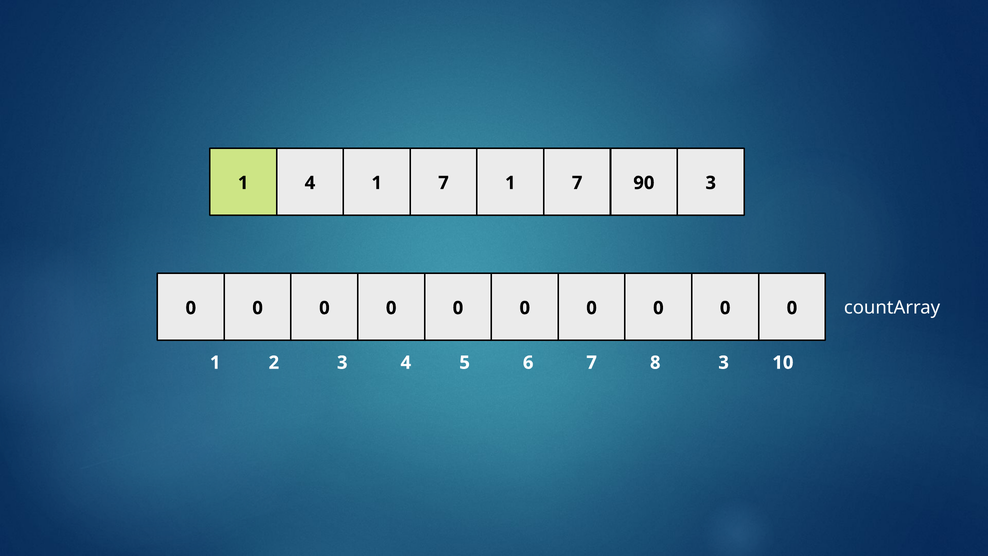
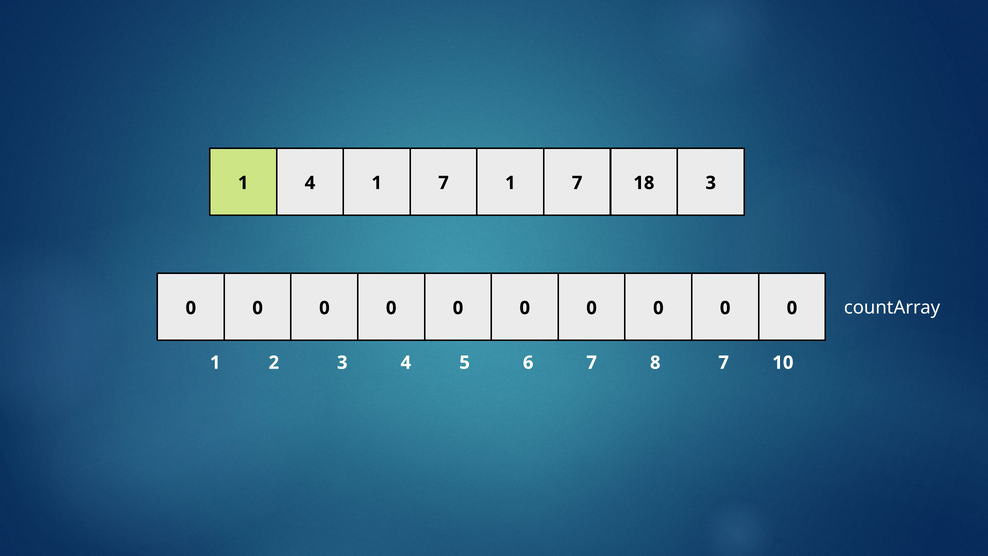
90: 90 -> 18 (644, 183)
8 3: 3 -> 7 (724, 363)
